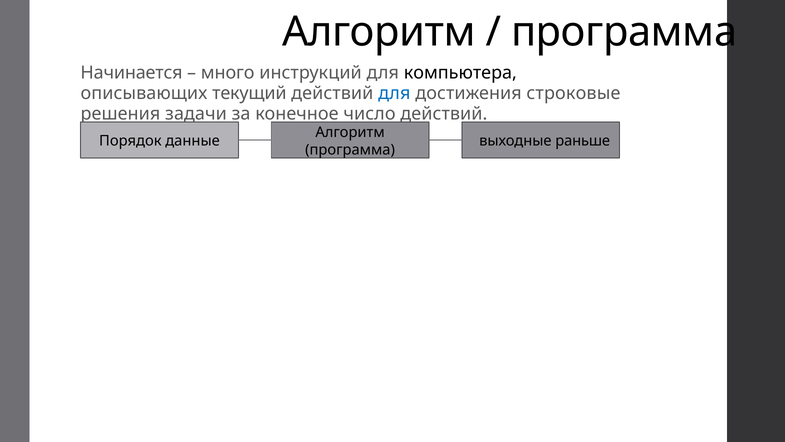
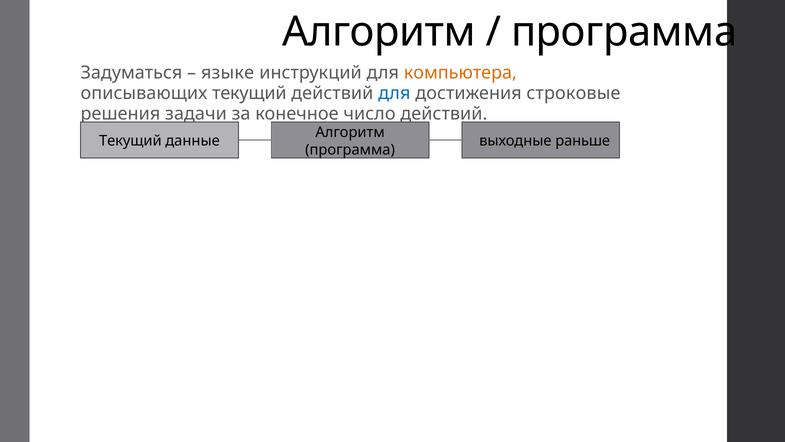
Начинается: Начинается -> Задуматься (131, 73)
много: много -> языке (228, 73)
компьютера colour: black -> orange (460, 73)
Порядок: Порядок -> Текущий (130, 141)
